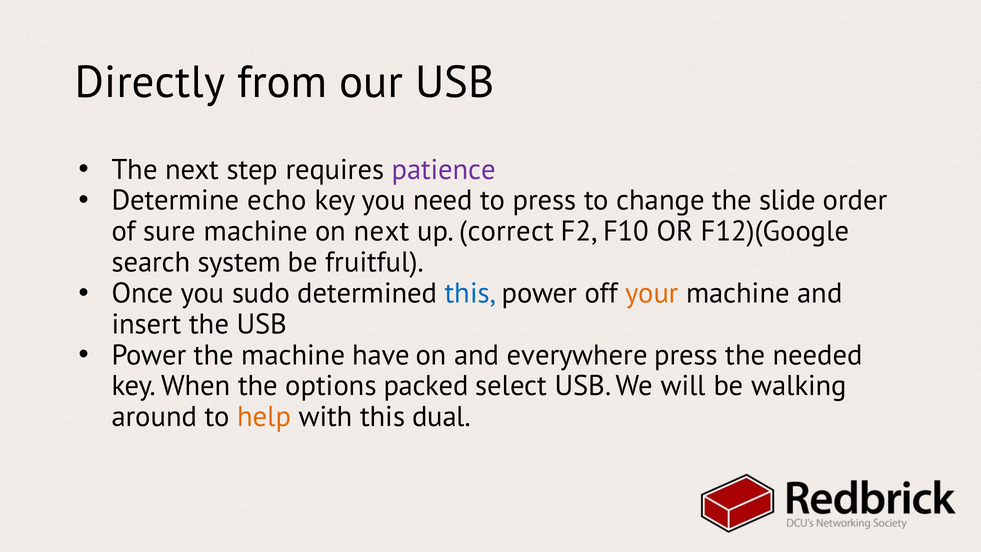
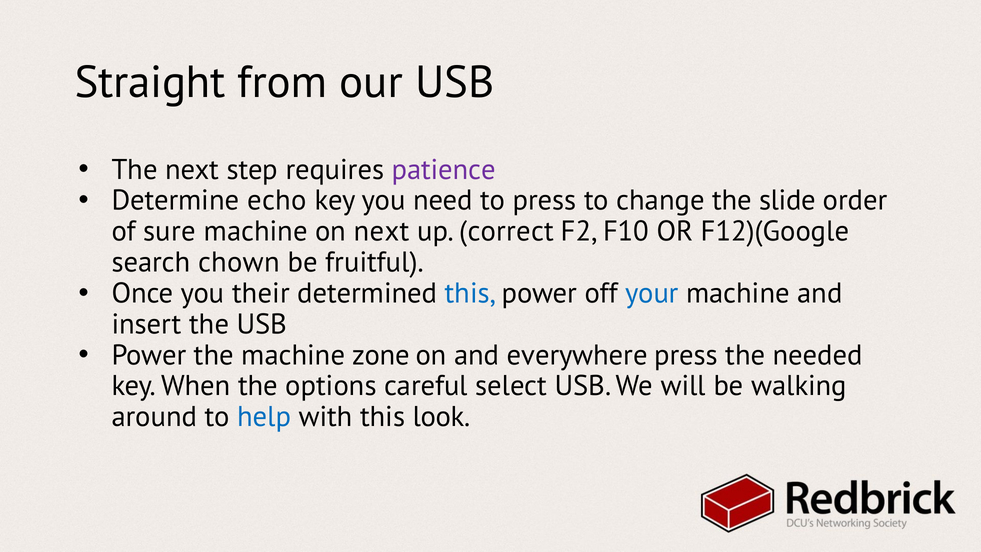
Directly: Directly -> Straight (150, 82)
system: system -> chown (239, 262)
sudo: sudo -> their (261, 293)
your colour: orange -> blue (652, 293)
have: have -> zone (381, 355)
packed: packed -> careful (426, 386)
help colour: orange -> blue (264, 417)
dual: dual -> look (441, 417)
